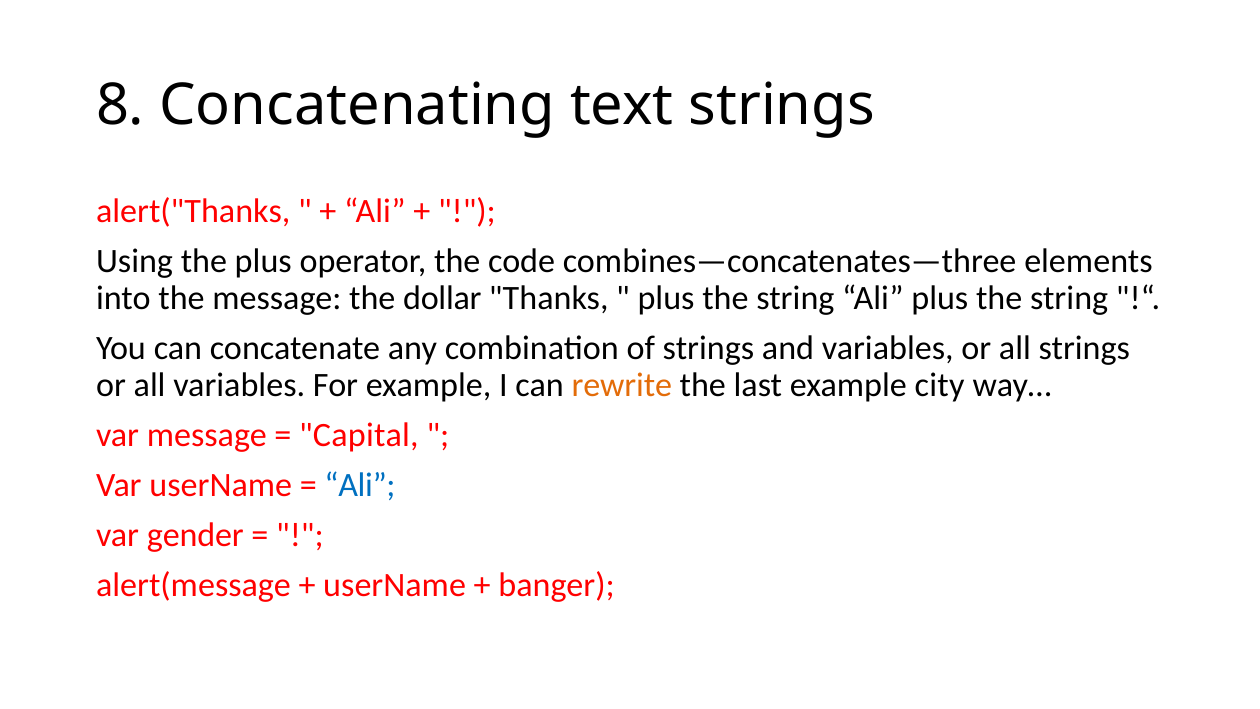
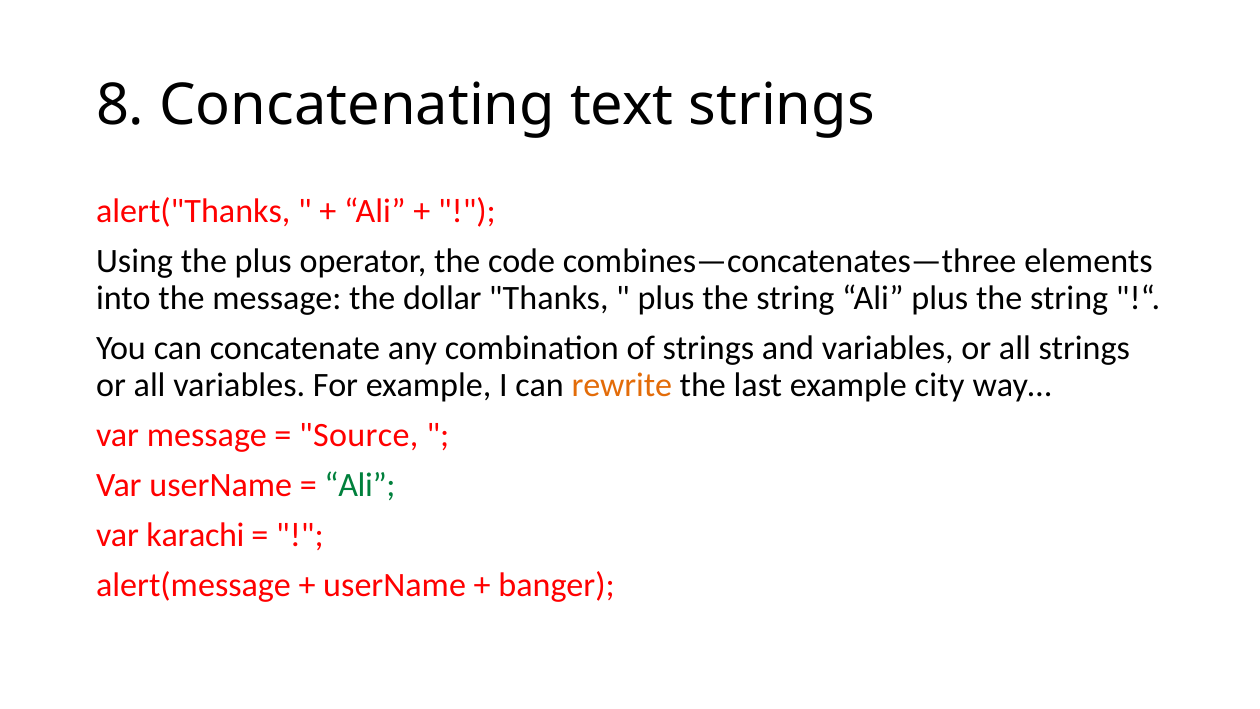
Capital: Capital -> Source (359, 435)
Ali colour: blue -> green (360, 485)
gender: gender -> karachi (195, 535)
